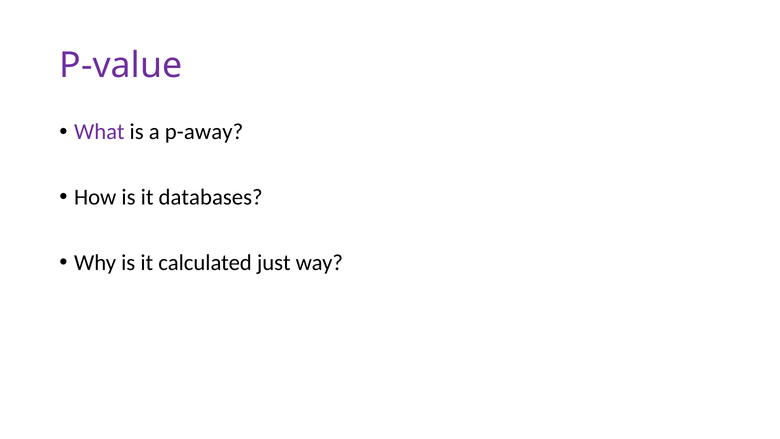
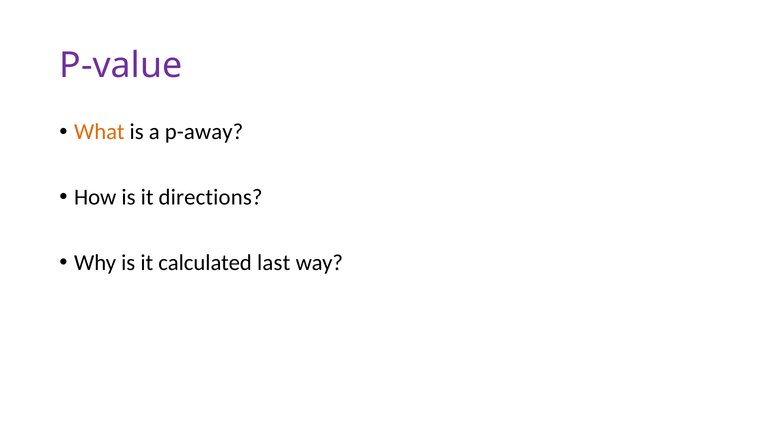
What colour: purple -> orange (99, 132)
databases: databases -> directions (211, 197)
just: just -> last (274, 262)
